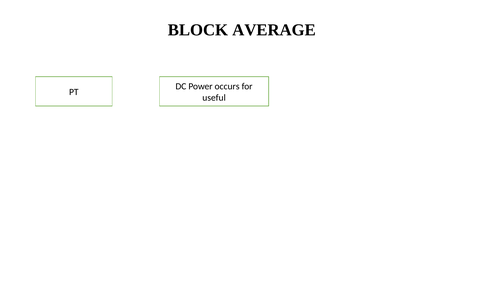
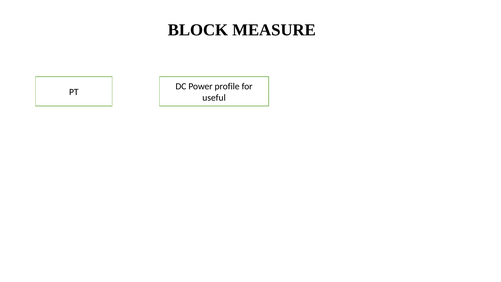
AVERAGE: AVERAGE -> MEASURE (274, 30)
occurs: occurs -> profile (227, 86)
